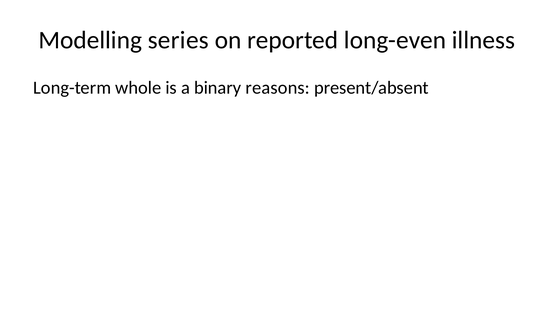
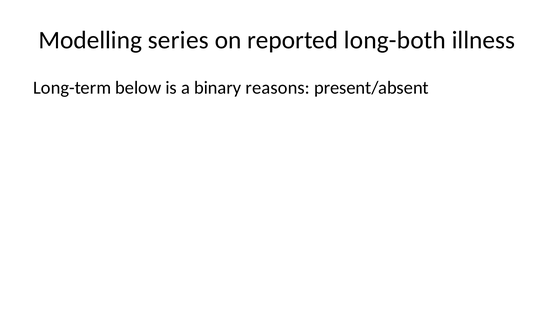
long-even: long-even -> long-both (395, 40)
whole: whole -> below (138, 88)
